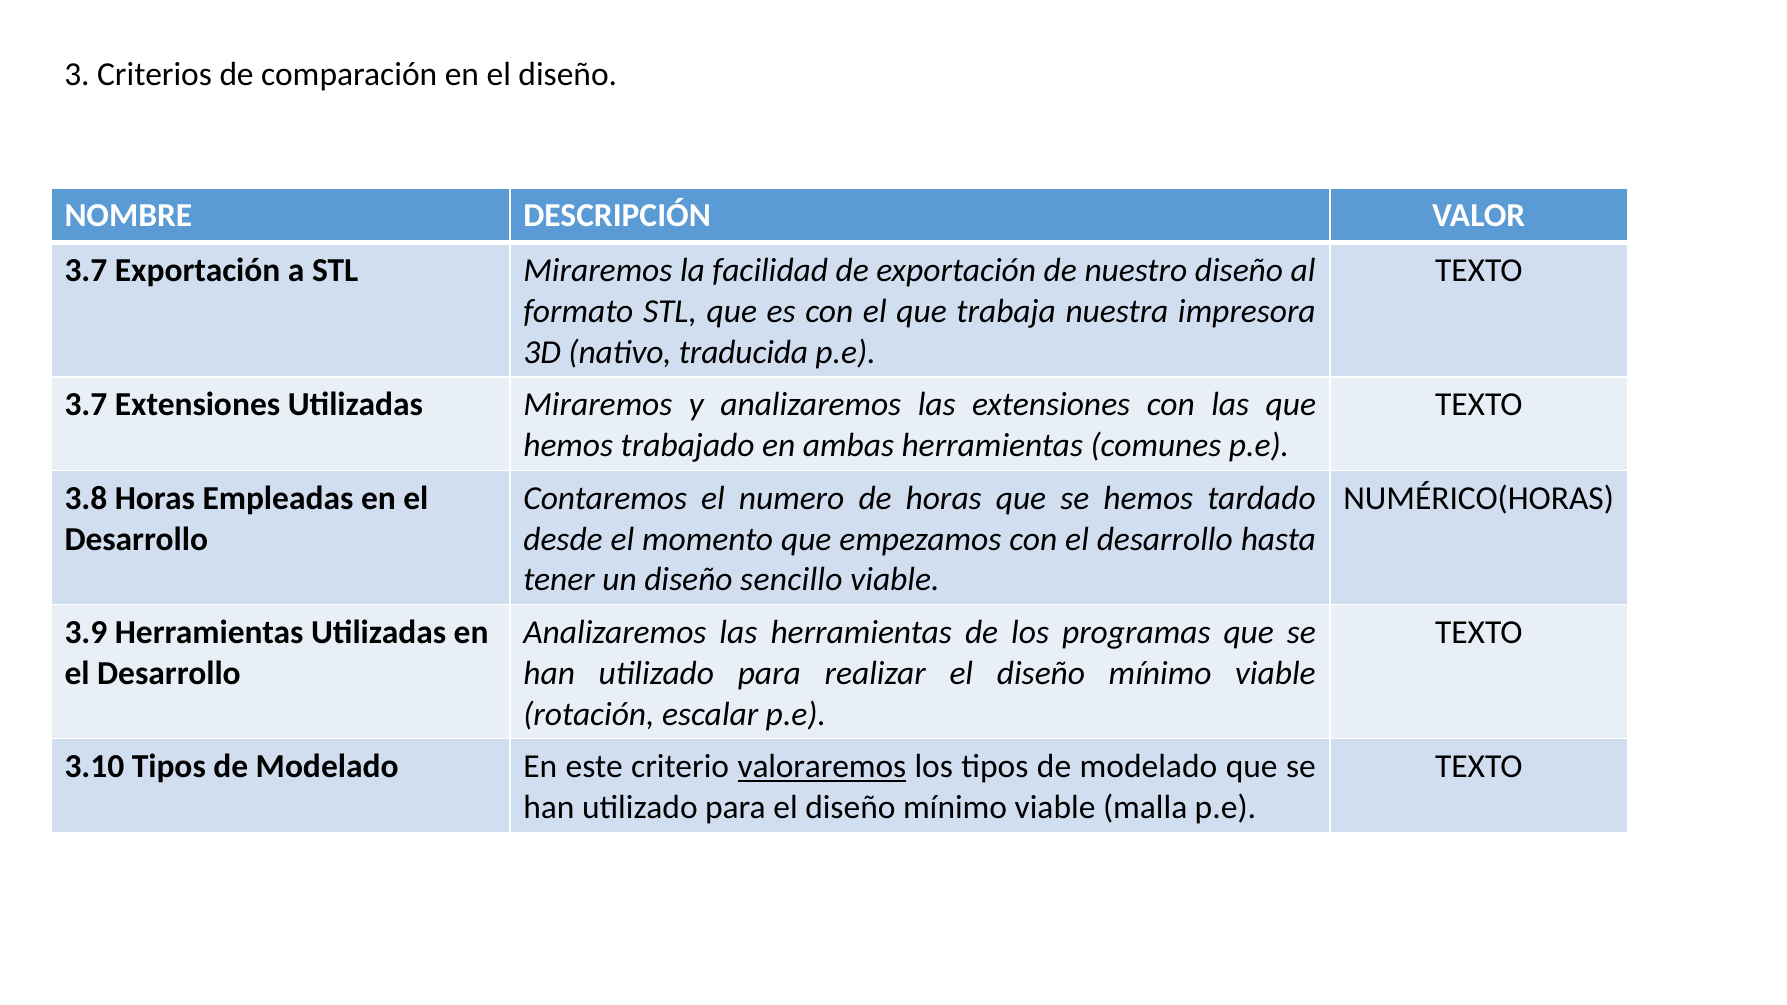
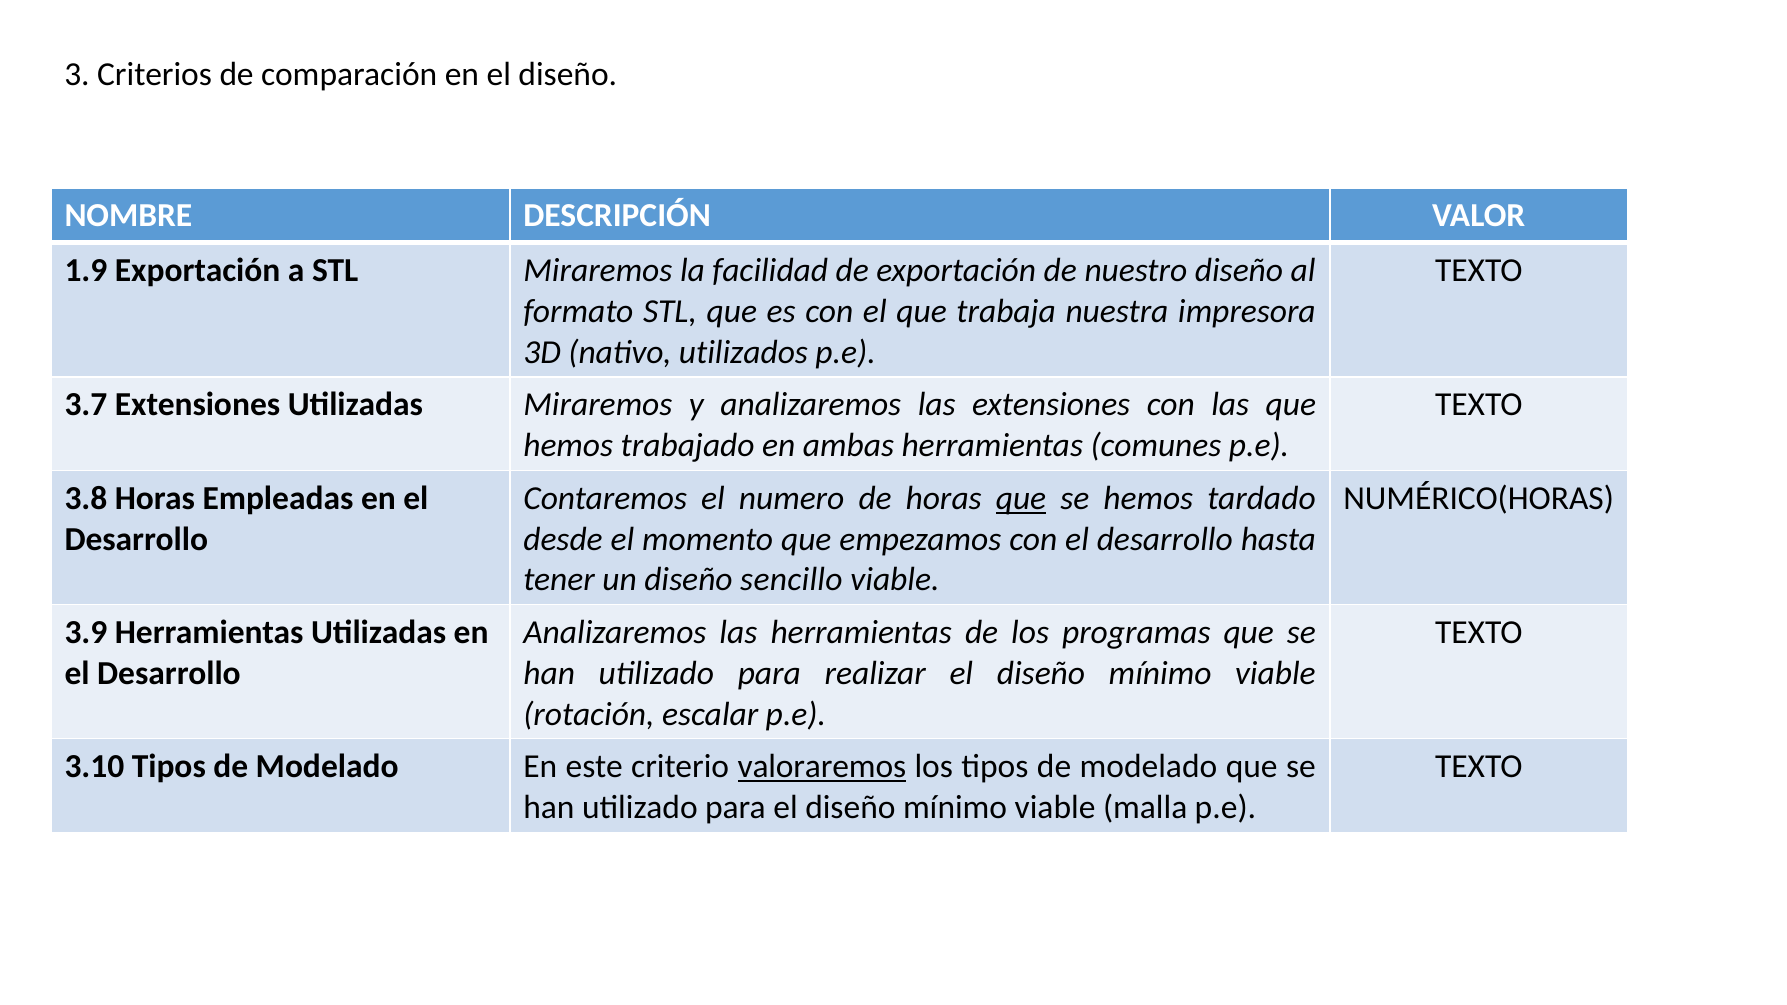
3.7: 3.7 -> 1.9 (86, 270)
traducida: traducida -> utilizados (743, 352)
que underline: none -> present (1021, 498)
